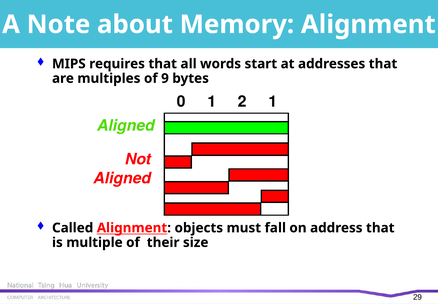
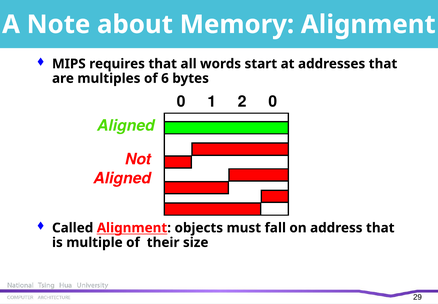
9: 9 -> 6 (165, 78)
2 1: 1 -> 0 (273, 101)
